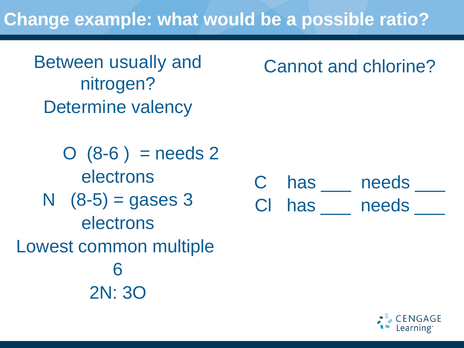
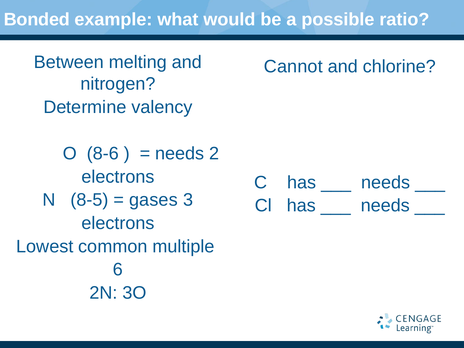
Change: Change -> Bonded (37, 19)
usually: usually -> melting (138, 62)
